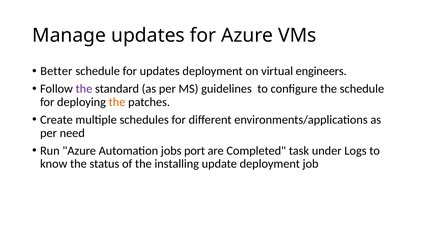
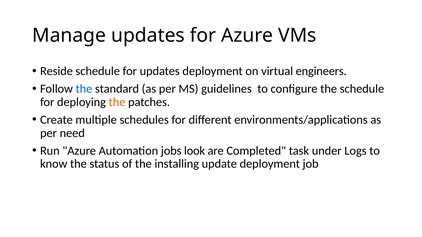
Better: Better -> Reside (56, 71)
the colour: purple -> blue (84, 89)
port: port -> look (195, 151)
